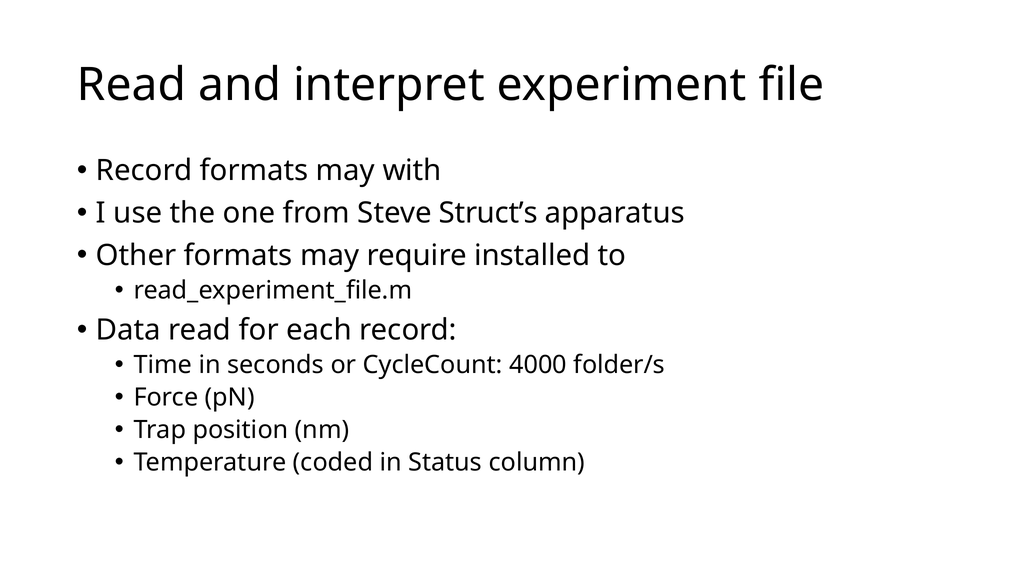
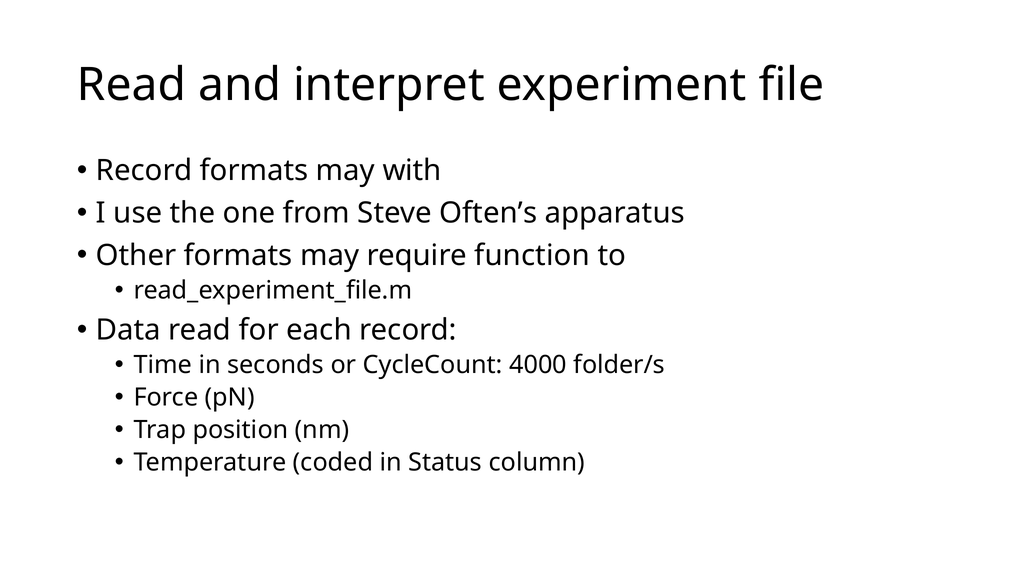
Struct’s: Struct’s -> Often’s (488, 213)
installed: installed -> function (532, 255)
